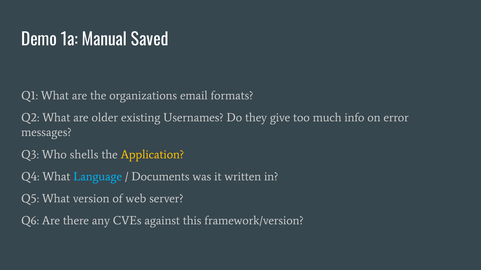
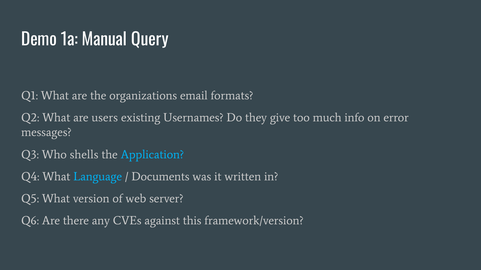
Saved: Saved -> Query (150, 40)
older: older -> users (105, 118)
Application colour: yellow -> light blue (152, 155)
